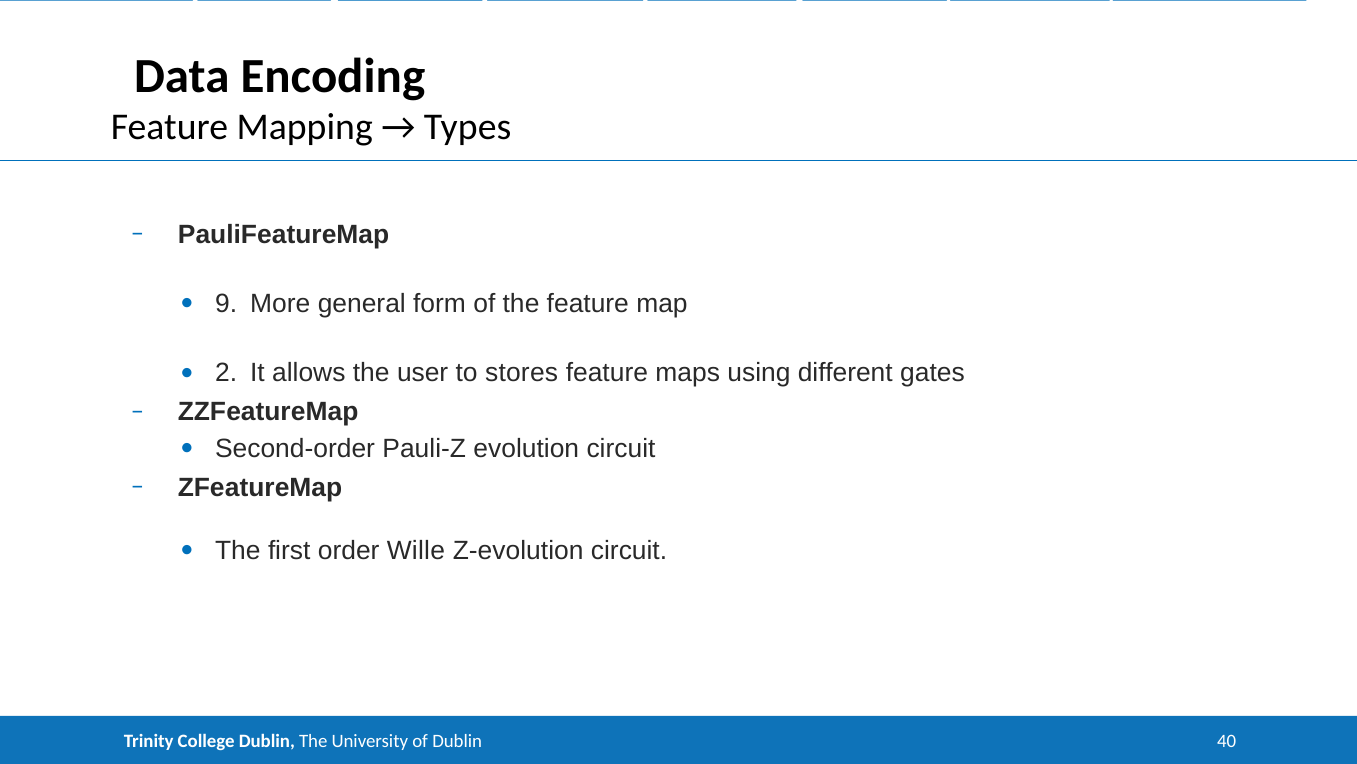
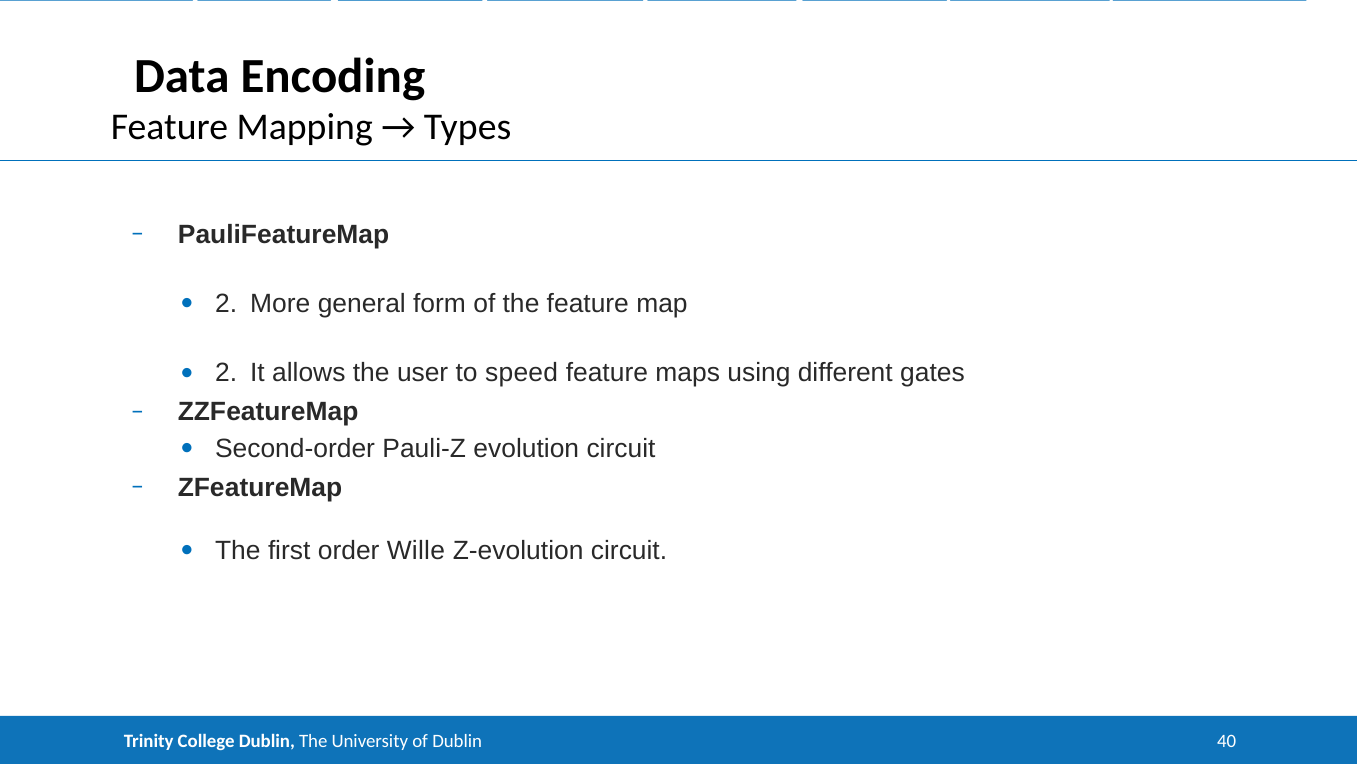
9: 9 -> 2 (226, 304)
stores: stores -> speed (522, 373)
